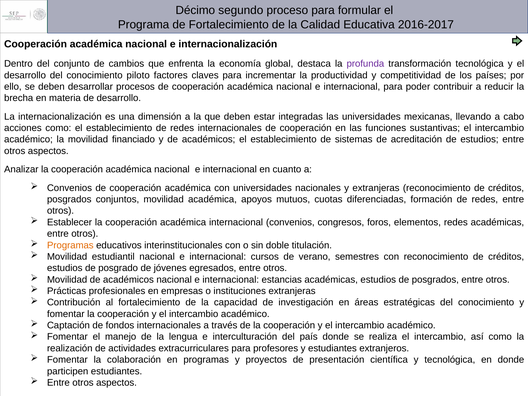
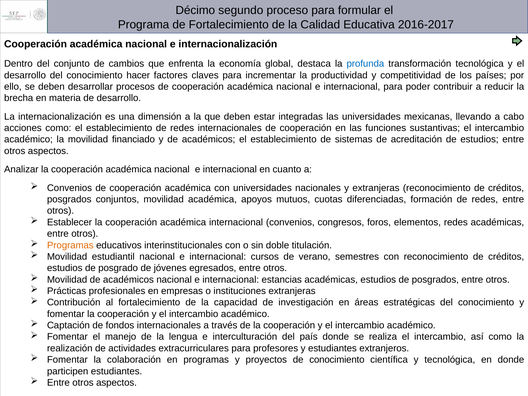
profunda colour: purple -> blue (365, 64)
piloto: piloto -> hacer (138, 75)
de presentación: presentación -> conocimiento (337, 360)
